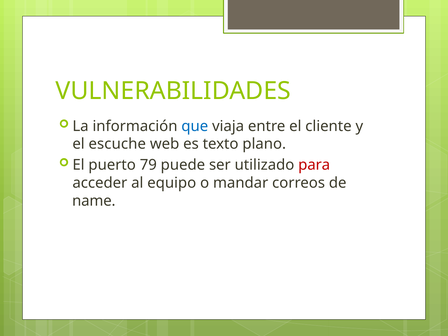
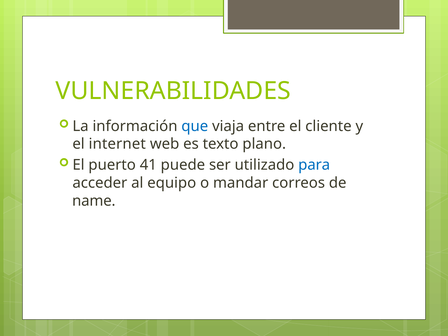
escuche: escuche -> internet (117, 144)
79: 79 -> 41 (148, 165)
para colour: red -> blue (314, 165)
